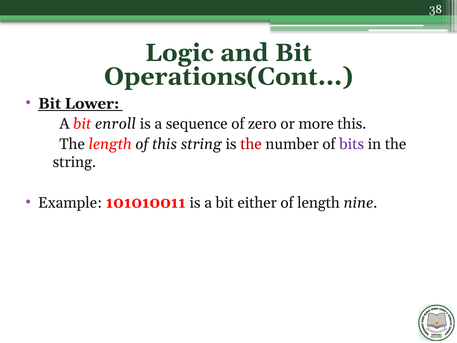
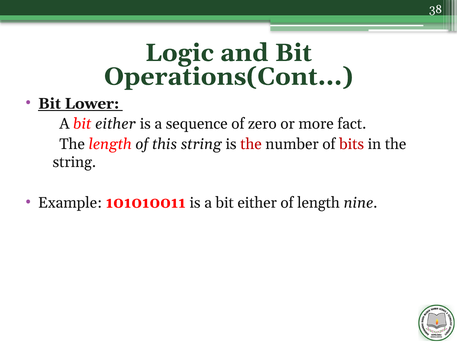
enroll: enroll -> either (115, 124)
more this: this -> fact (352, 124)
bits colour: purple -> red (352, 144)
